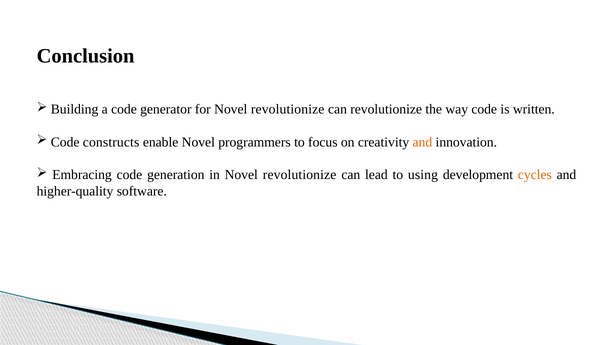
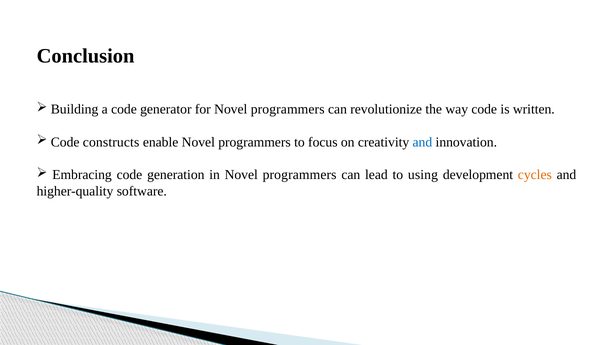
for Novel revolutionize: revolutionize -> programmers (288, 110)
and colour: orange -> blue (422, 142)
in Novel revolutionize: revolutionize -> programmers (300, 175)
